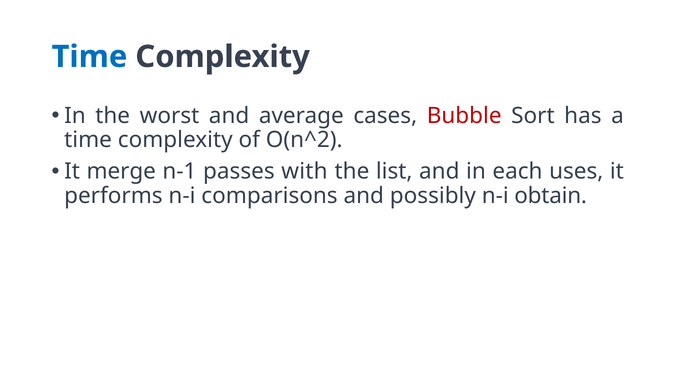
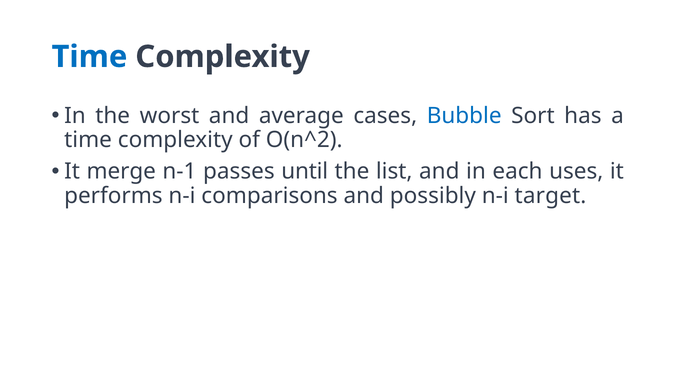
Bubble colour: red -> blue (464, 116)
with: with -> until (305, 172)
obtain: obtain -> target (550, 196)
